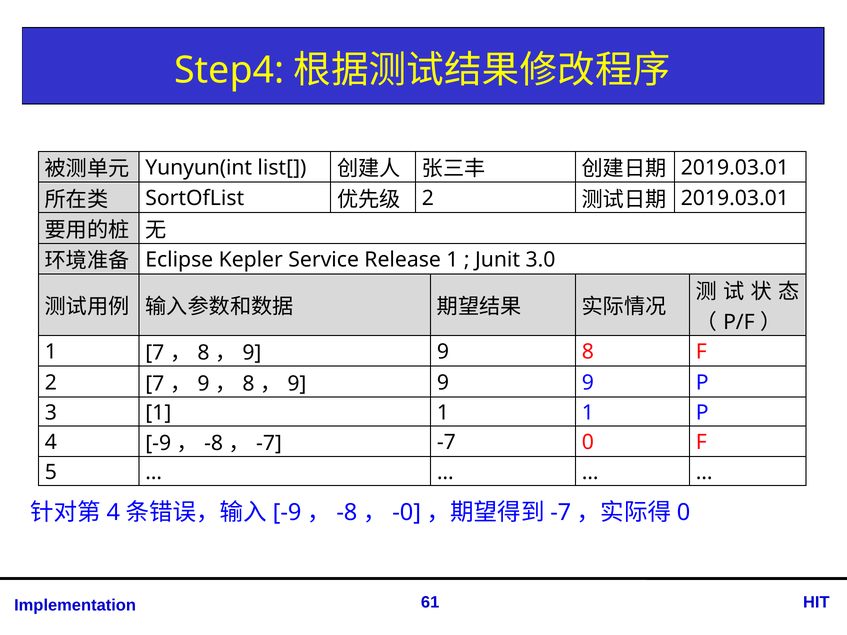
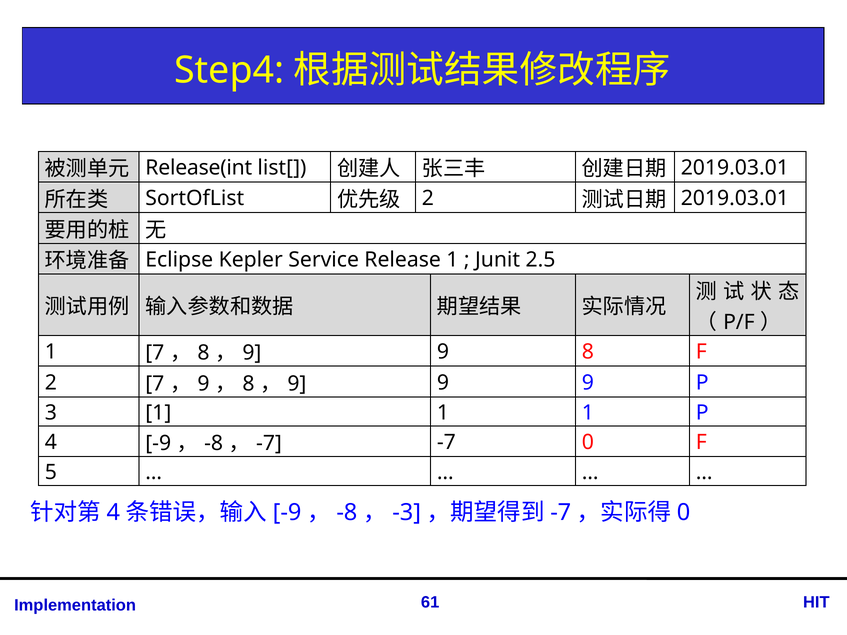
Yunyun(int: Yunyun(int -> Release(int (199, 168)
3.0: 3.0 -> 2.5 (540, 260)
-0: -0 -> -3 (407, 513)
